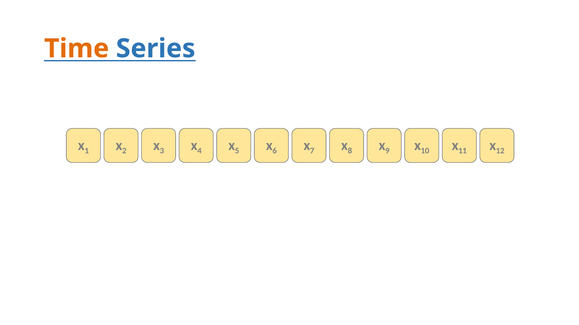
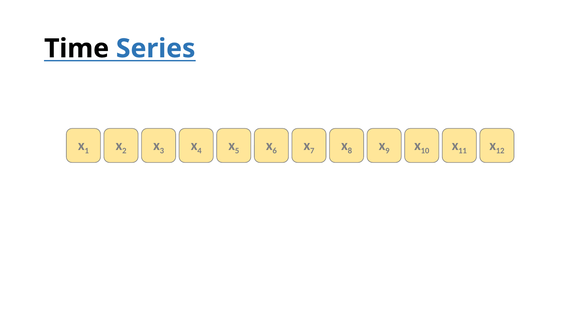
Time colour: orange -> black (77, 49)
